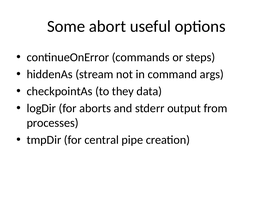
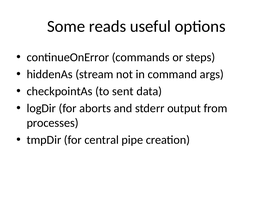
abort: abort -> reads (108, 26)
they: they -> sent (123, 91)
